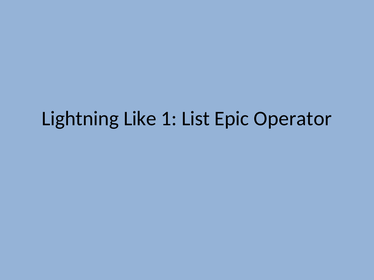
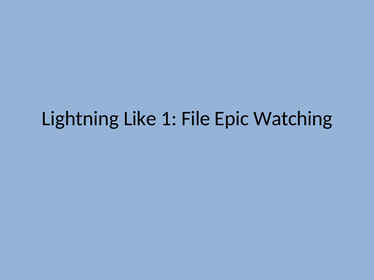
List: List -> File (196, 119)
Operator: Operator -> Watching (293, 119)
